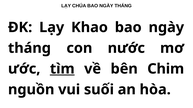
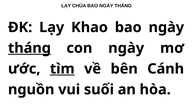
tháng underline: none -> present (29, 48)
con nước: nước -> ngày (126, 48)
Chim: Chim -> Cánh (166, 69)
